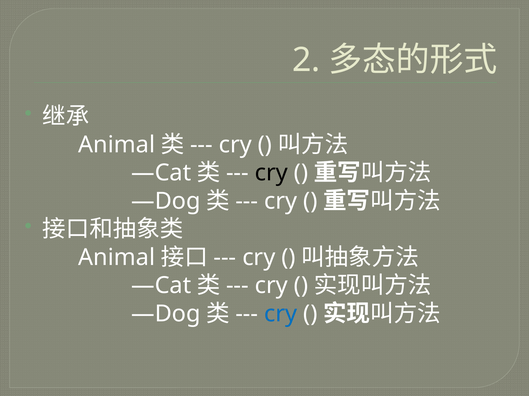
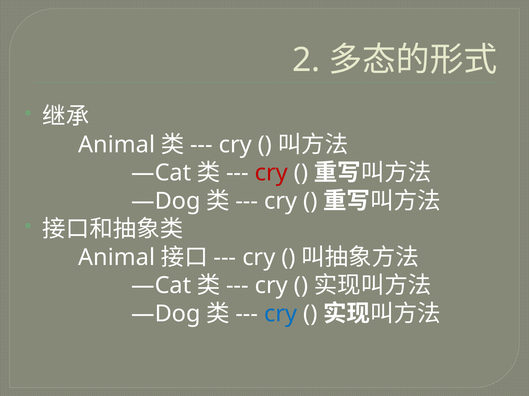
cry colour: black -> red (271, 173)
